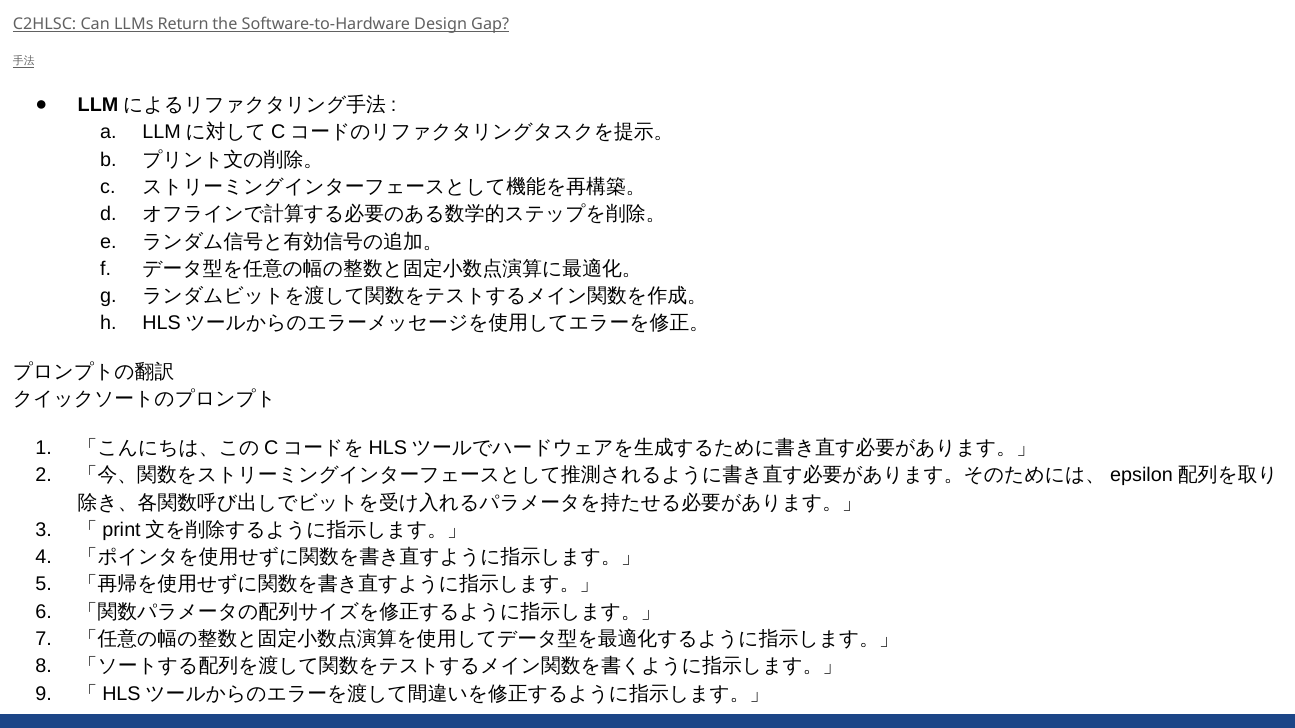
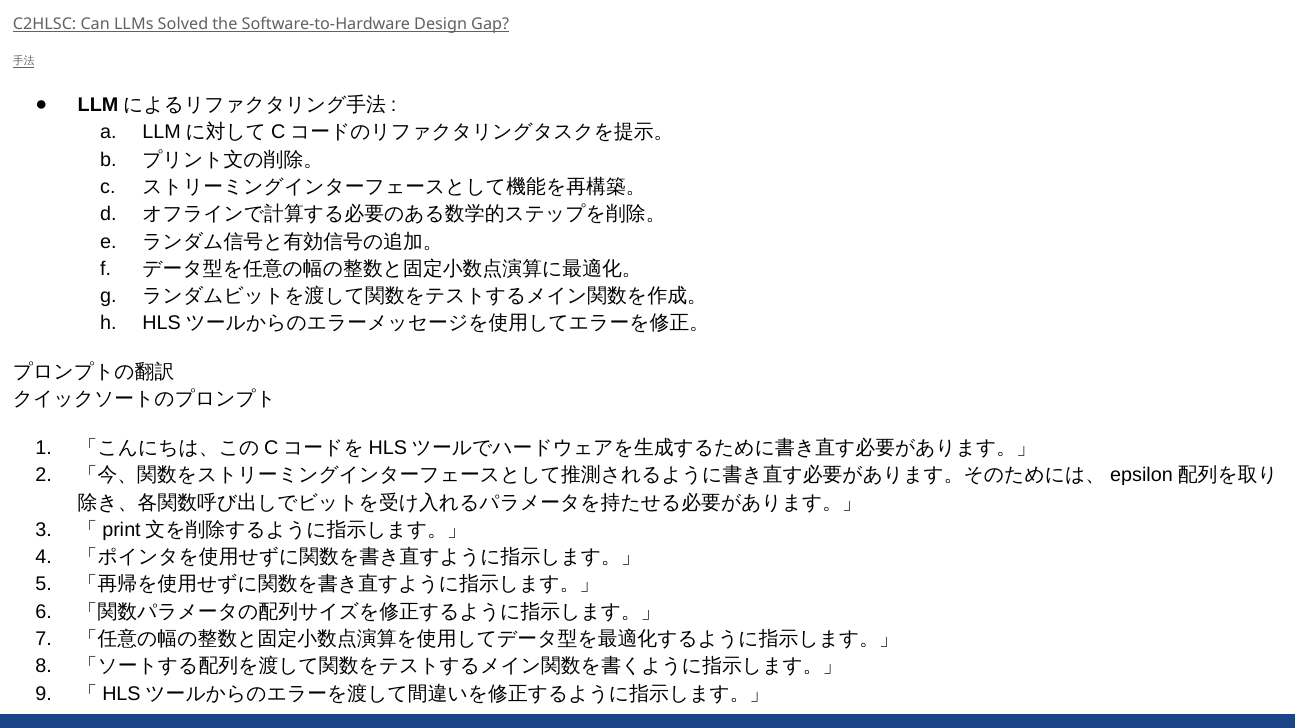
Return: Return -> Solved (183, 24)
